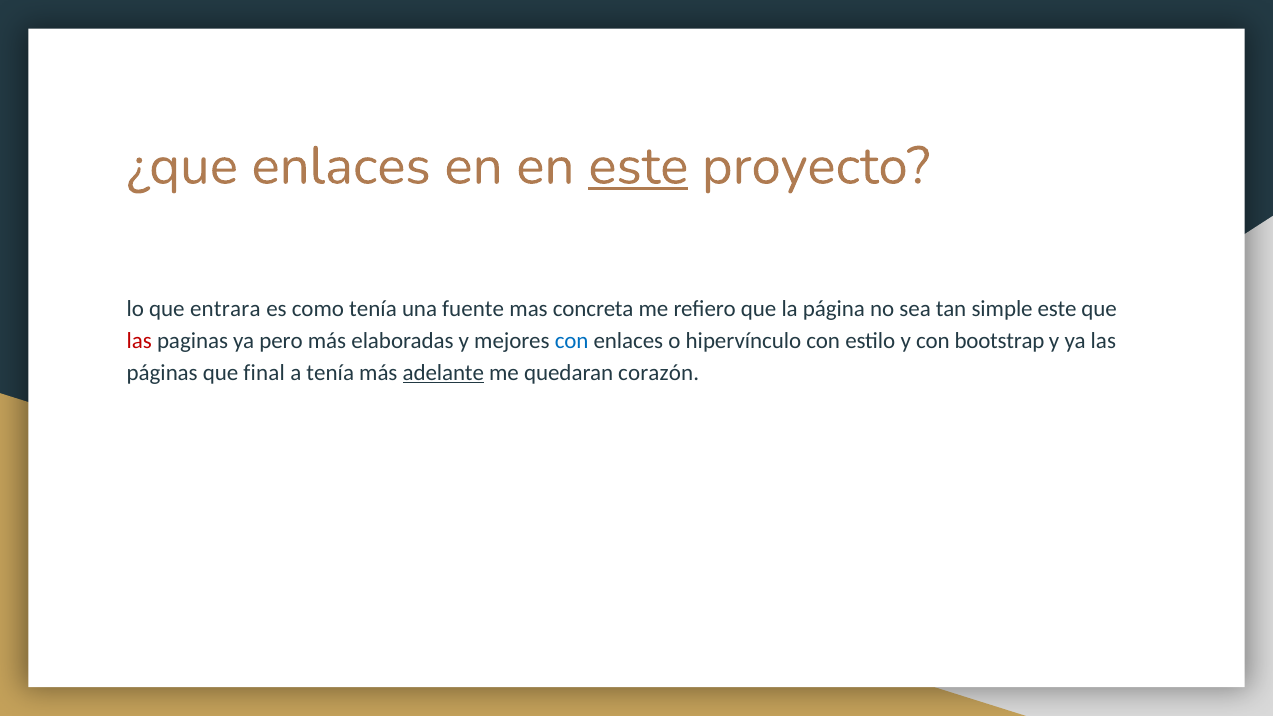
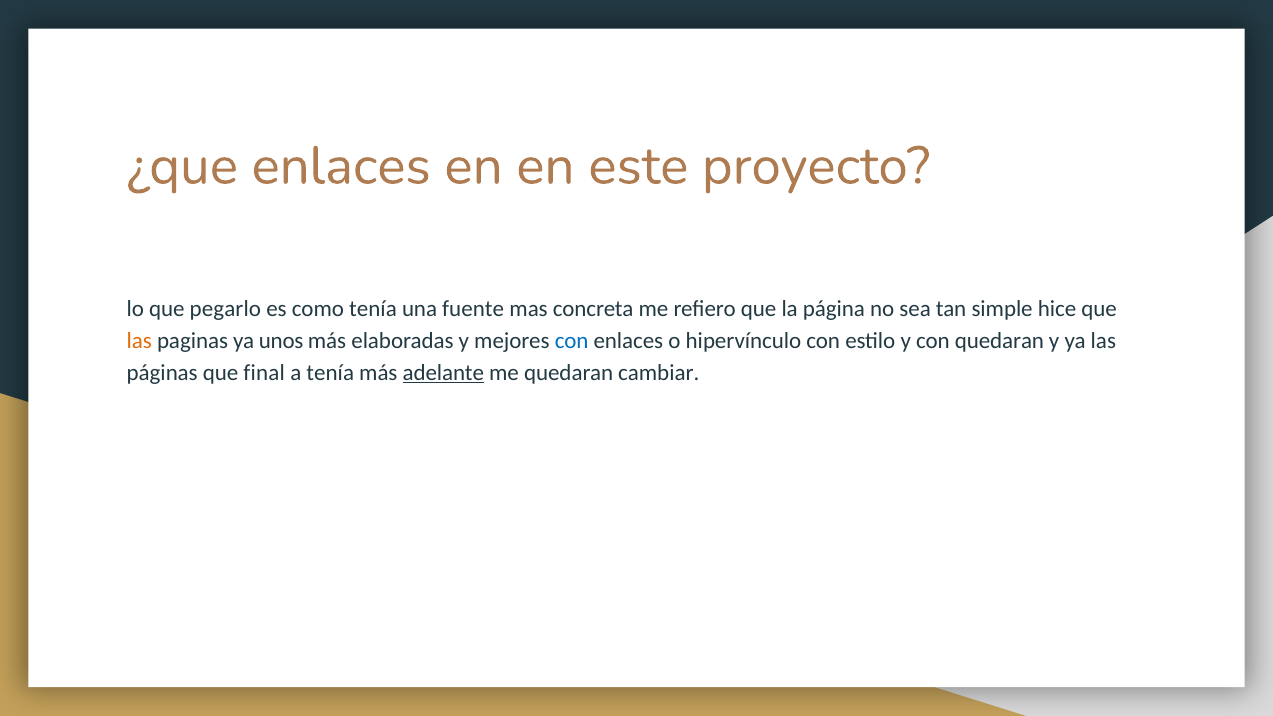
este underline: present -> none (638, 166)
entrara: entrara -> pegarlo (225, 309)
simple este: este -> hice (1057, 309)
las colour: red -> orange (139, 341)
pero: pero -> unos (281, 341)
con bootstrap: bootstrap -> quedaran (999, 341)
corazón: corazón -> cambiar (659, 373)
